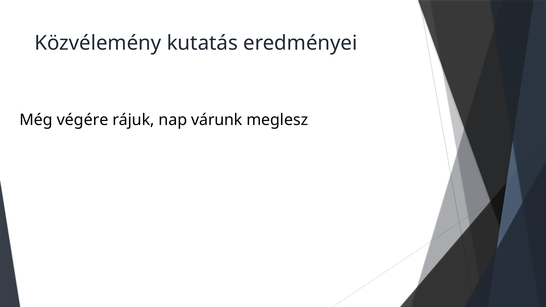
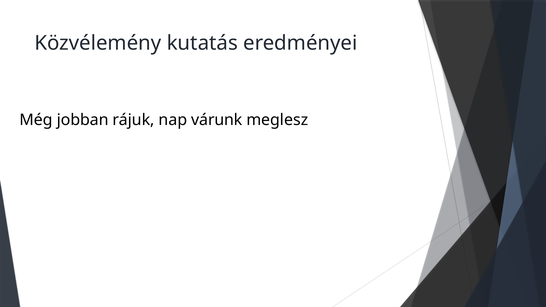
végére: végére -> jobban (83, 120)
